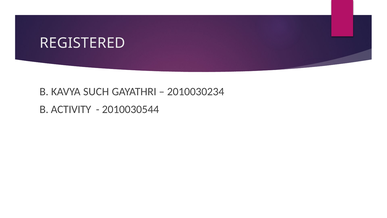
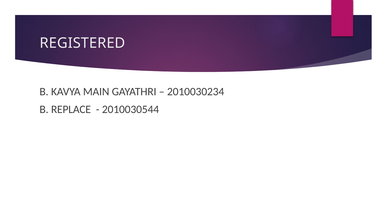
SUCH: SUCH -> MAIN (96, 92)
ACTIVITY: ACTIVITY -> REPLACE (71, 109)
